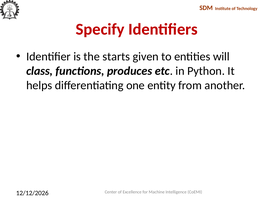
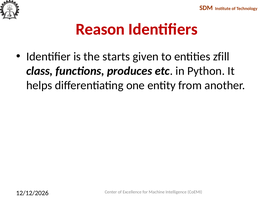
Specify: Specify -> Reason (100, 29)
will: will -> zfill (221, 56)
